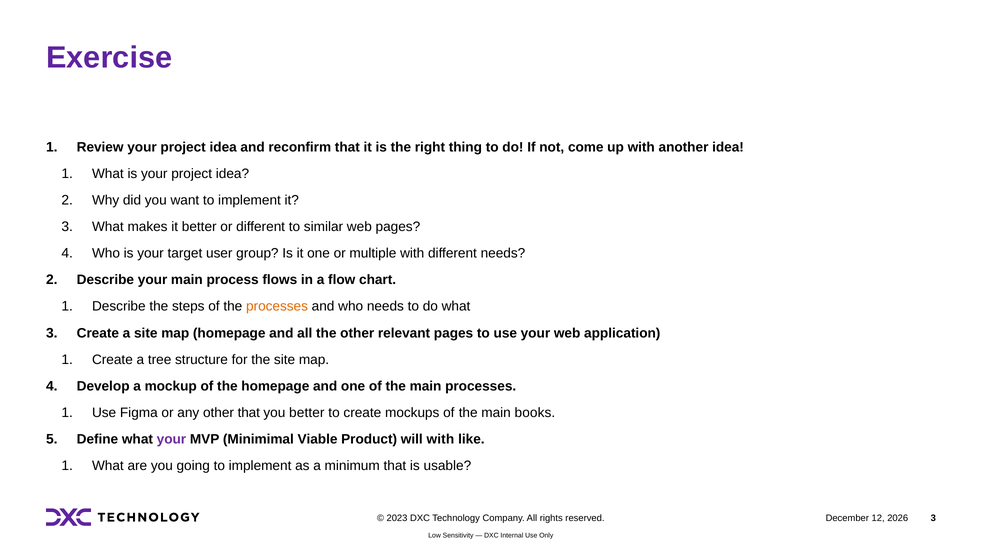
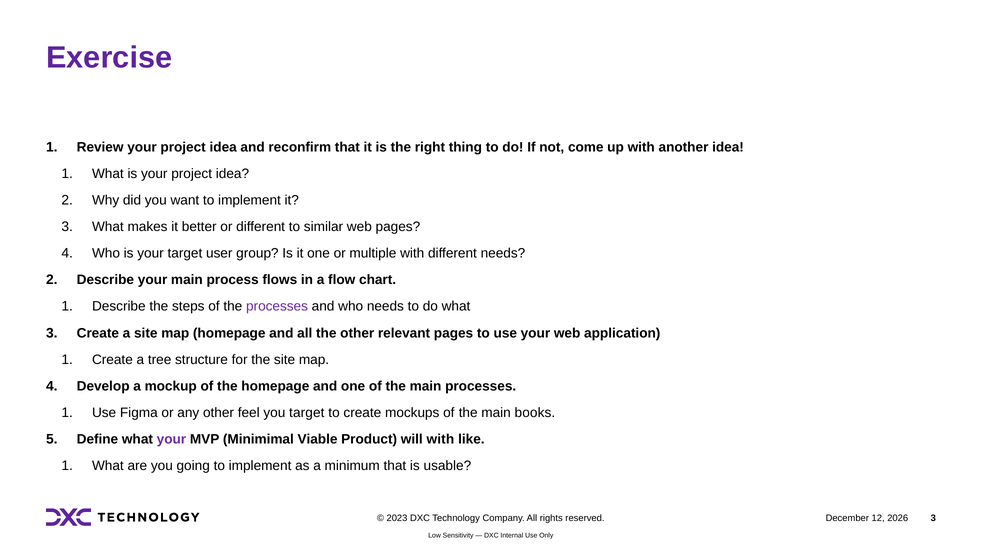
processes colour: orange -> purple (277, 307)
other that: that -> feel (249, 413)
you better: better -> target (307, 413)
